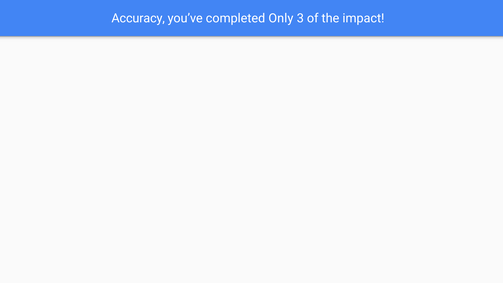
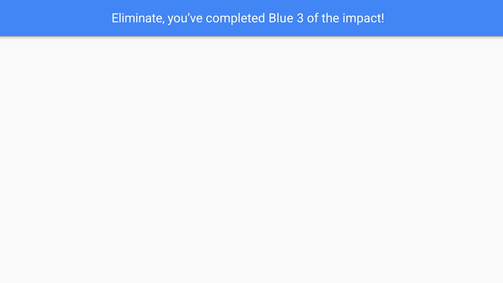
Accuracy: Accuracy -> Eliminate (138, 18)
Only: Only -> Blue (281, 18)
